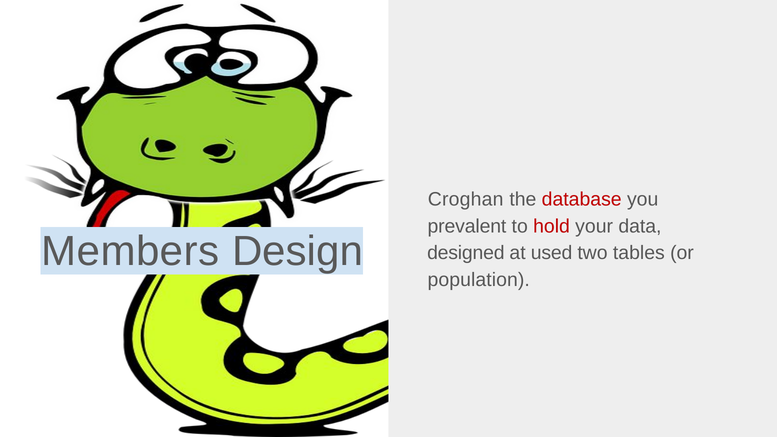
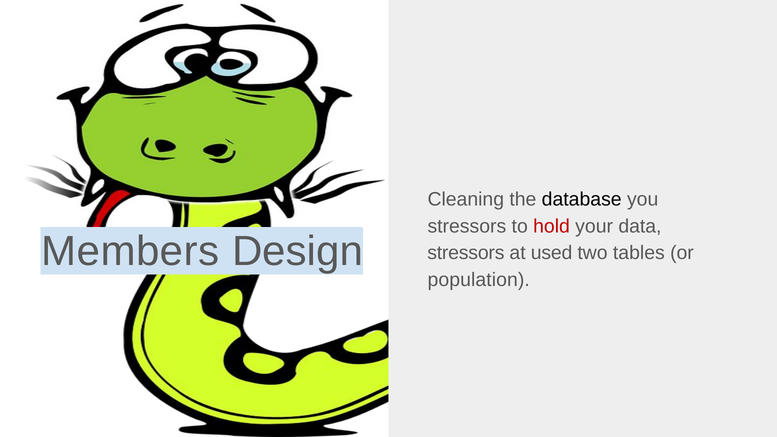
Croghan: Croghan -> Cleaning (466, 200)
database colour: red -> black (582, 200)
prevalent: prevalent -> stressors (467, 226)
designed: designed -> stressors (466, 253)
